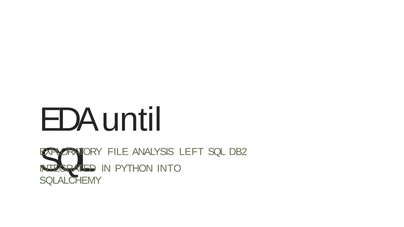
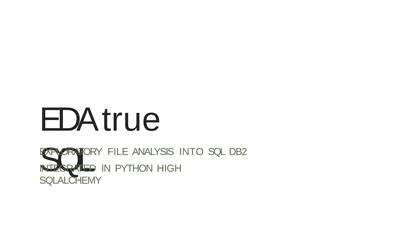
until: until -> true (131, 120)
LEFT: LEFT -> INTO (191, 152)
INTO: INTO -> HIGH (169, 169)
